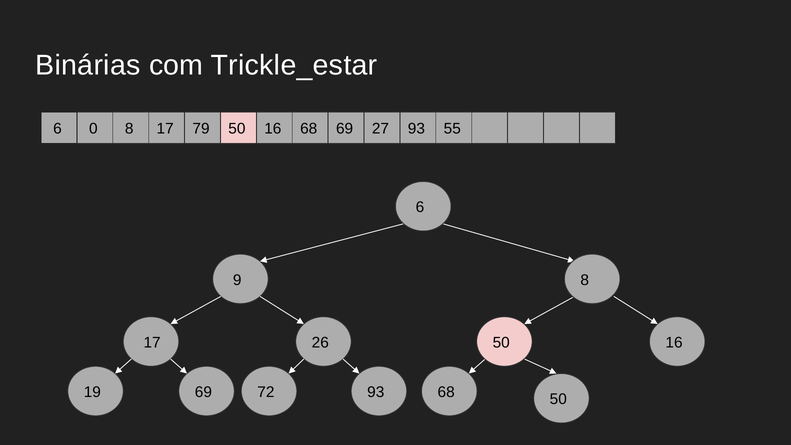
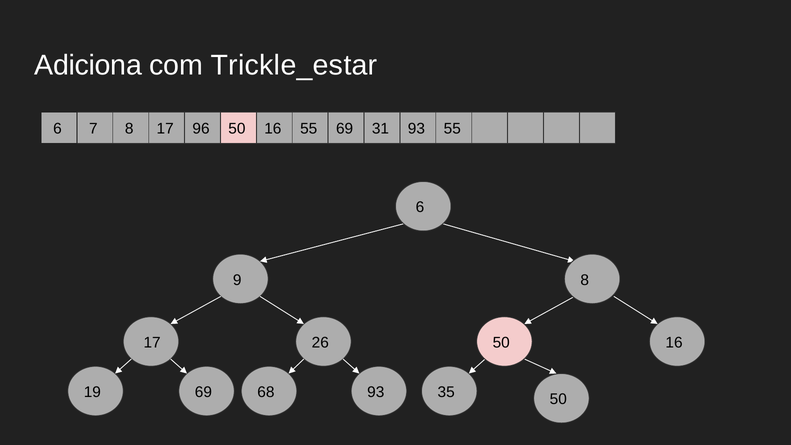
Binárias: Binárias -> Adiciona (88, 66)
0: 0 -> 7 (93, 129)
79: 79 -> 96 (201, 129)
16 68: 68 -> 55 (309, 129)
27: 27 -> 31 (380, 129)
72: 72 -> 68 (266, 392)
93 68: 68 -> 35 (446, 392)
